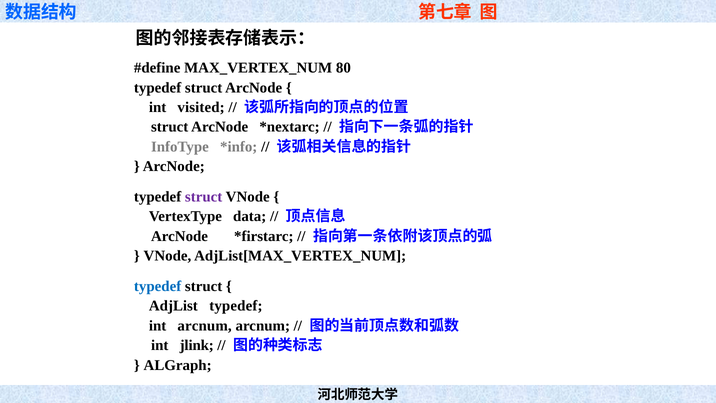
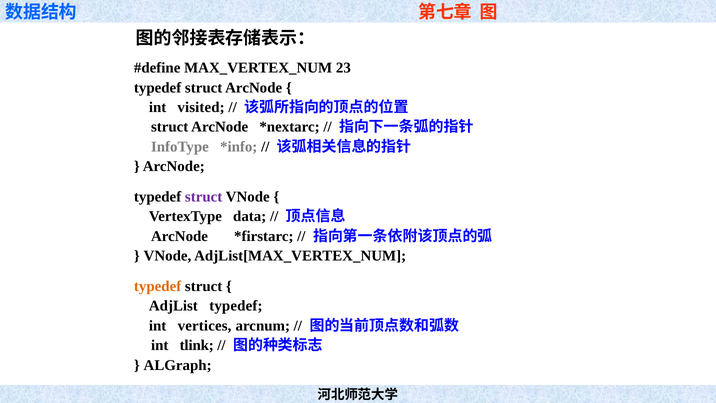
80: 80 -> 23 (343, 68)
typedef colour: blue -> orange (158, 286)
int arcnum: arcnum -> vertices (205, 326)
jlink: jlink -> tlink (197, 345)
